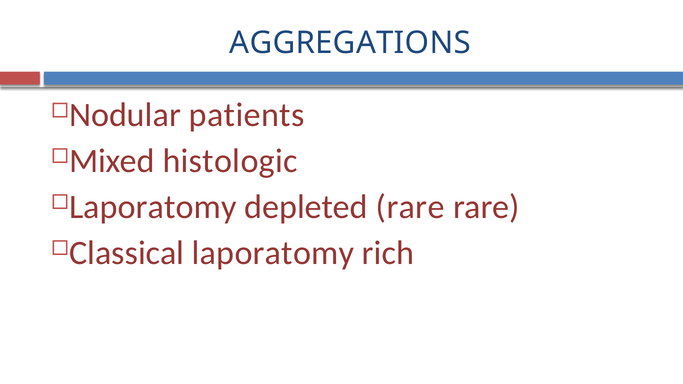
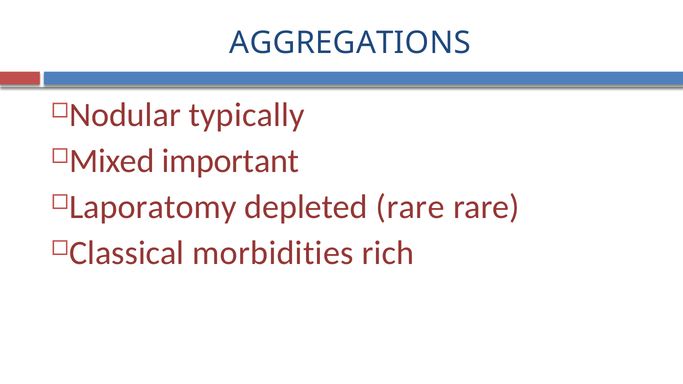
patients: patients -> typically (247, 115)
histologic: histologic -> important (230, 161)
Classical laporatomy: laporatomy -> morbidities (273, 253)
